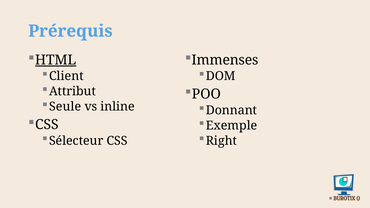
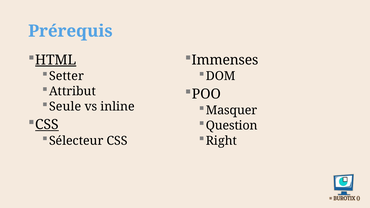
Client: Client -> Setter (66, 76)
Donnant: Donnant -> Masquer (231, 110)
CSS underline: none -> present (47, 125)
Exemple: Exemple -> Question (232, 126)
